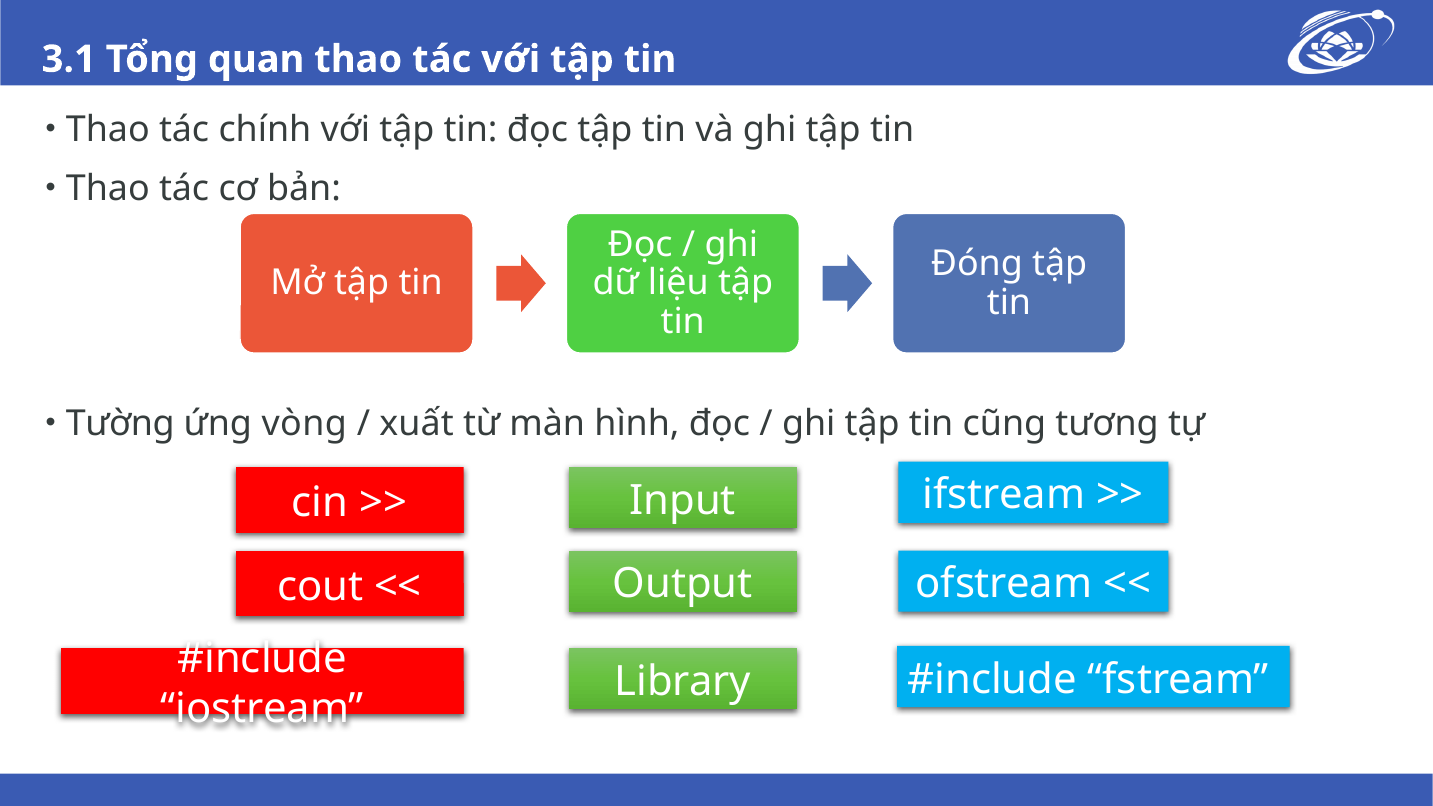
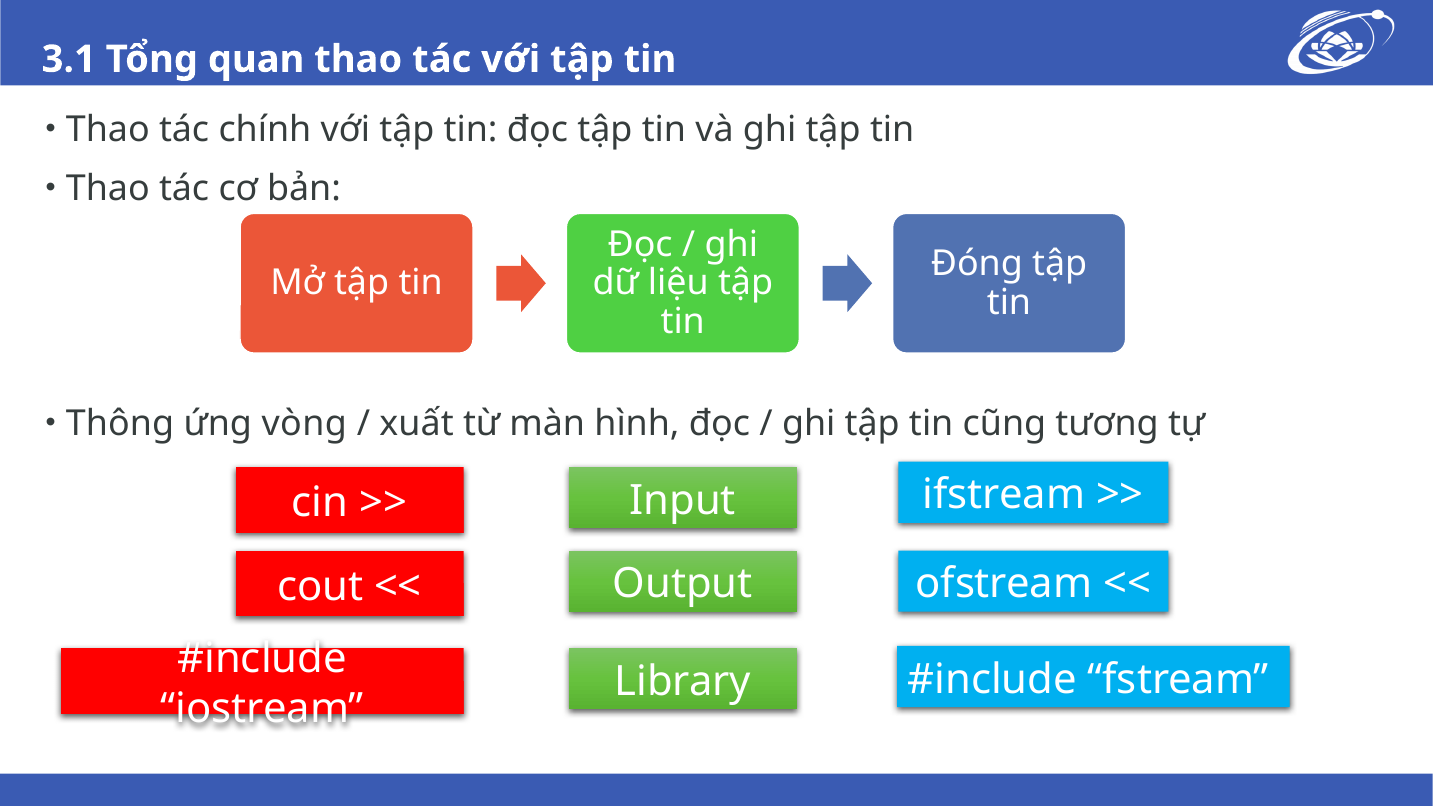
Tường: Tường -> Thông (120, 424)
